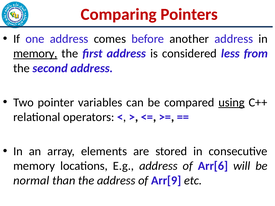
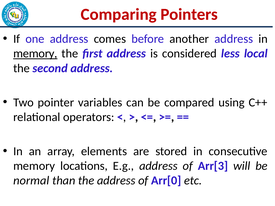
from: from -> local (256, 54)
using underline: present -> none (232, 103)
Arr[6: Arr[6 -> Arr[3 (213, 166)
Arr[9: Arr[9 -> Arr[0 (166, 181)
